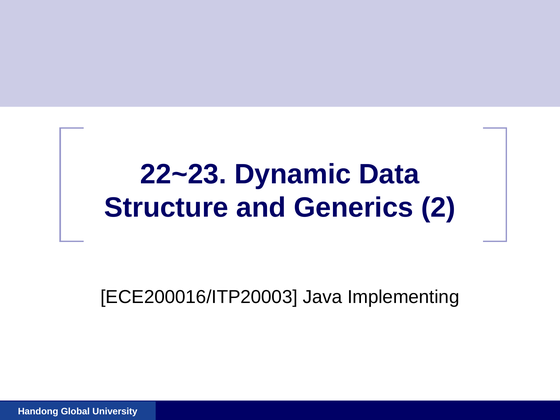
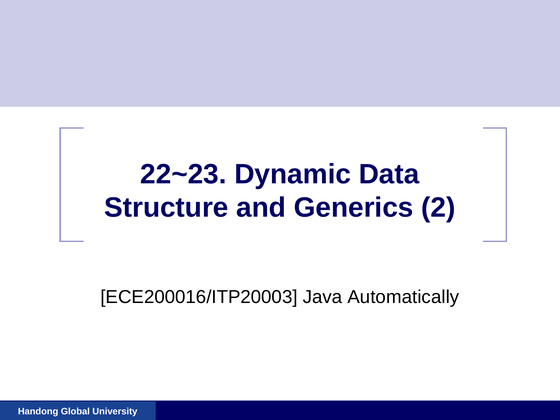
Implementing: Implementing -> Automatically (403, 297)
